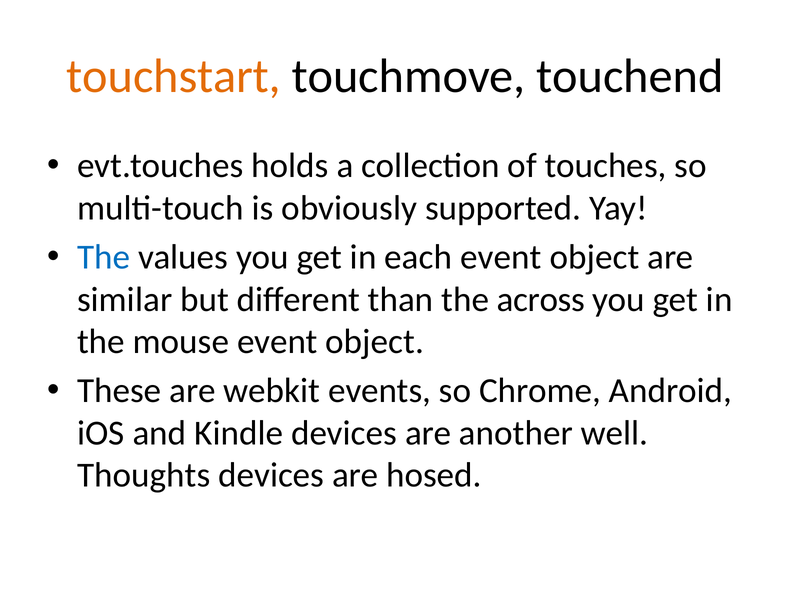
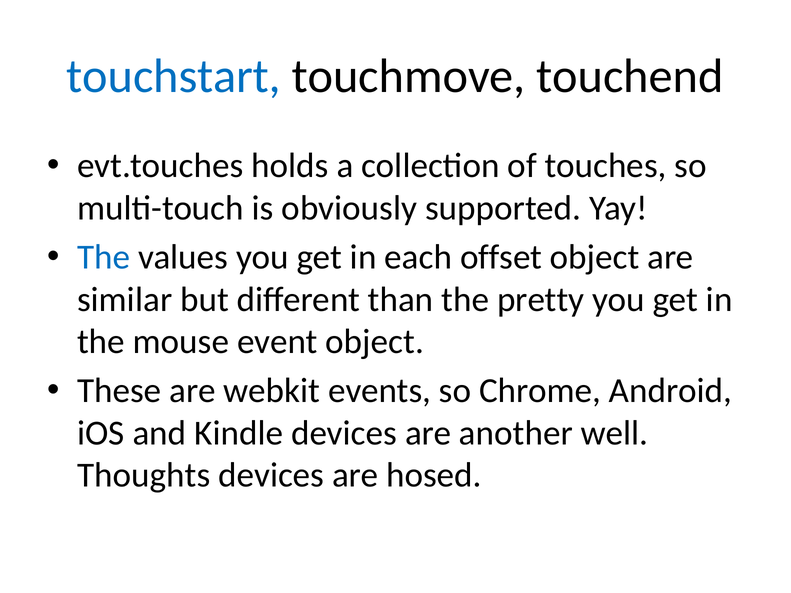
touchstart colour: orange -> blue (174, 77)
each event: event -> offset (501, 257)
across: across -> pretty (541, 300)
